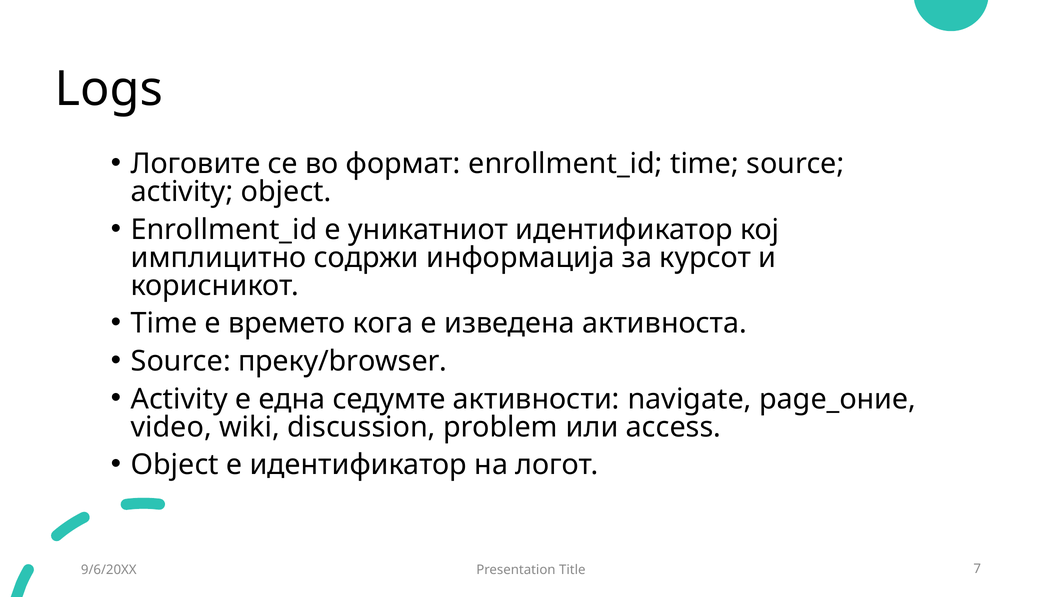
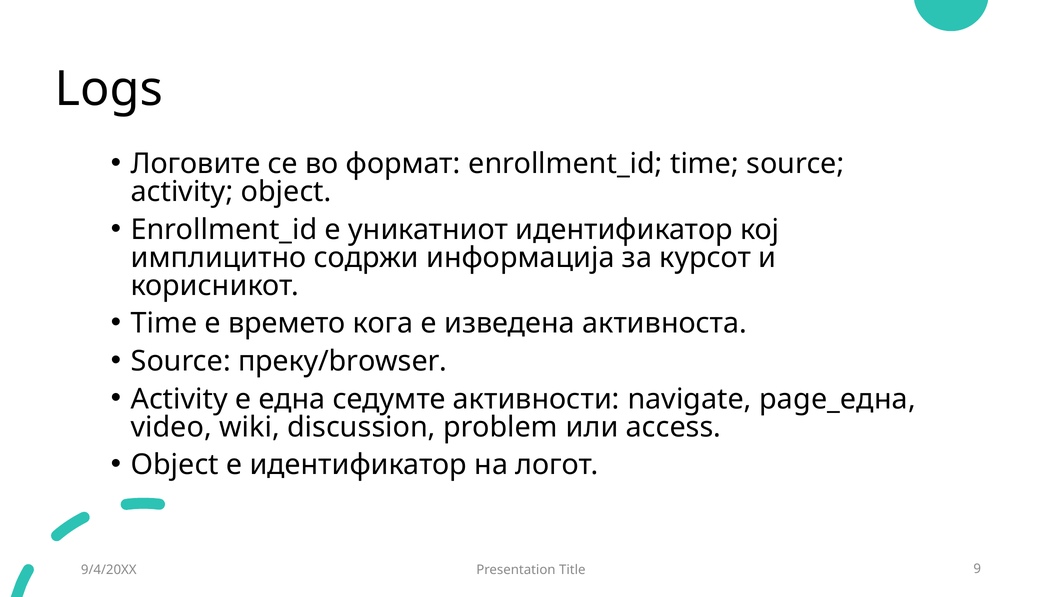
page_оние: page_оние -> page_една (837, 399)
9/6/20XX: 9/6/20XX -> 9/4/20XX (109, 570)
7: 7 -> 9 (977, 569)
